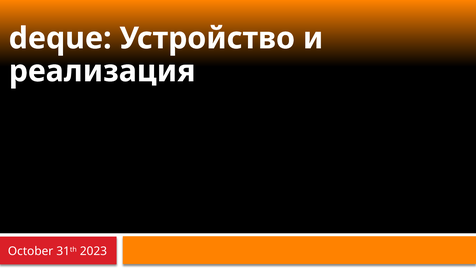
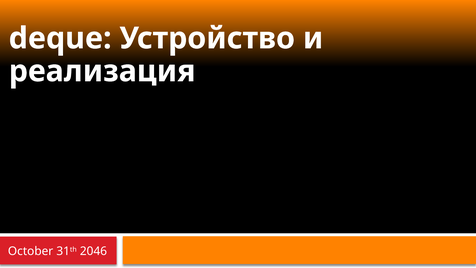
2023: 2023 -> 2046 (93, 251)
